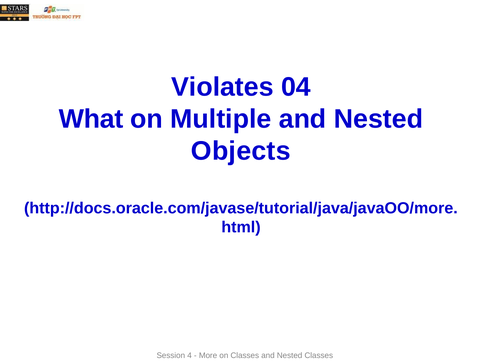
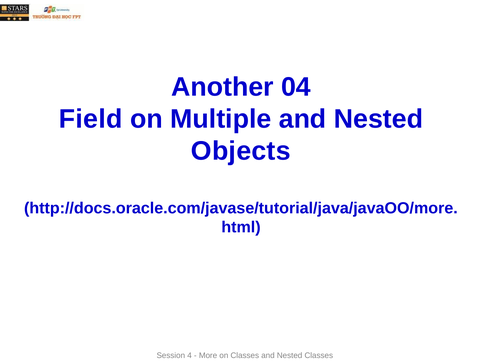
Violates: Violates -> Another (222, 87)
What: What -> Field (91, 119)
